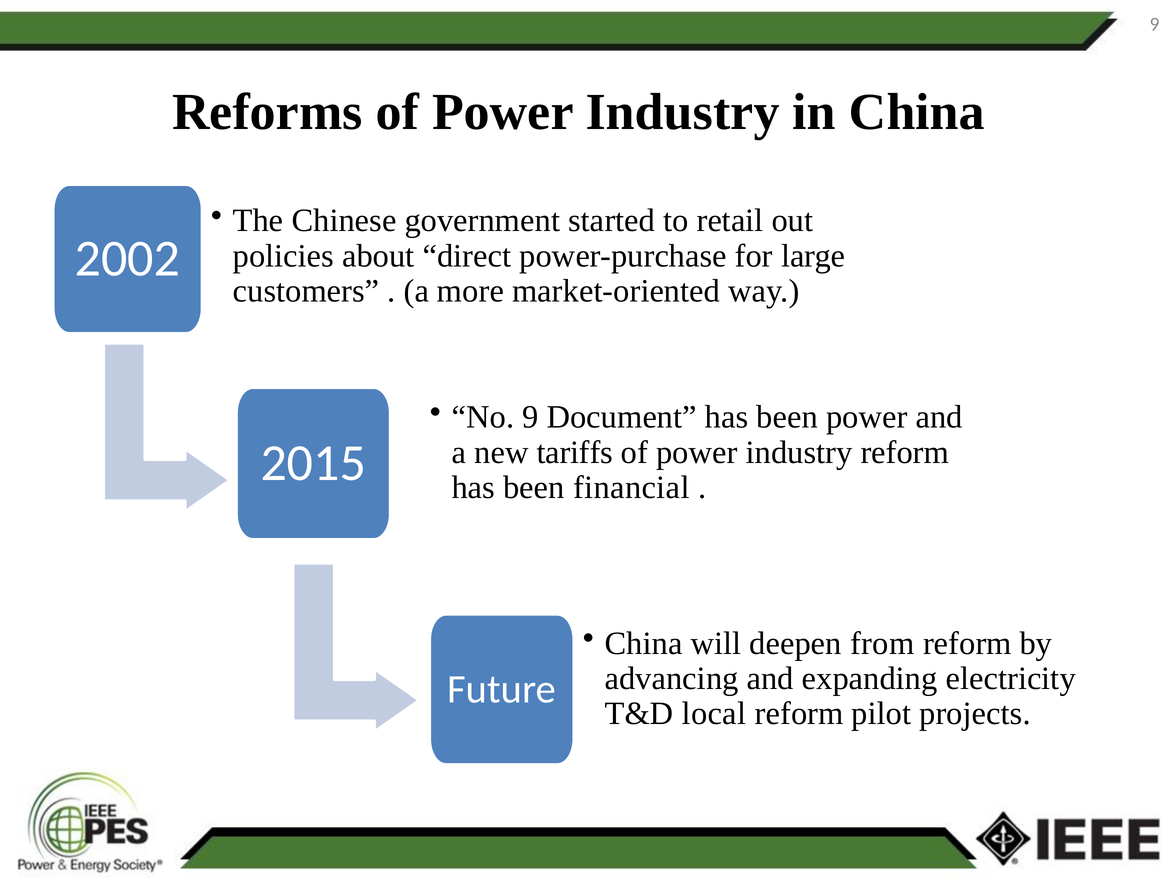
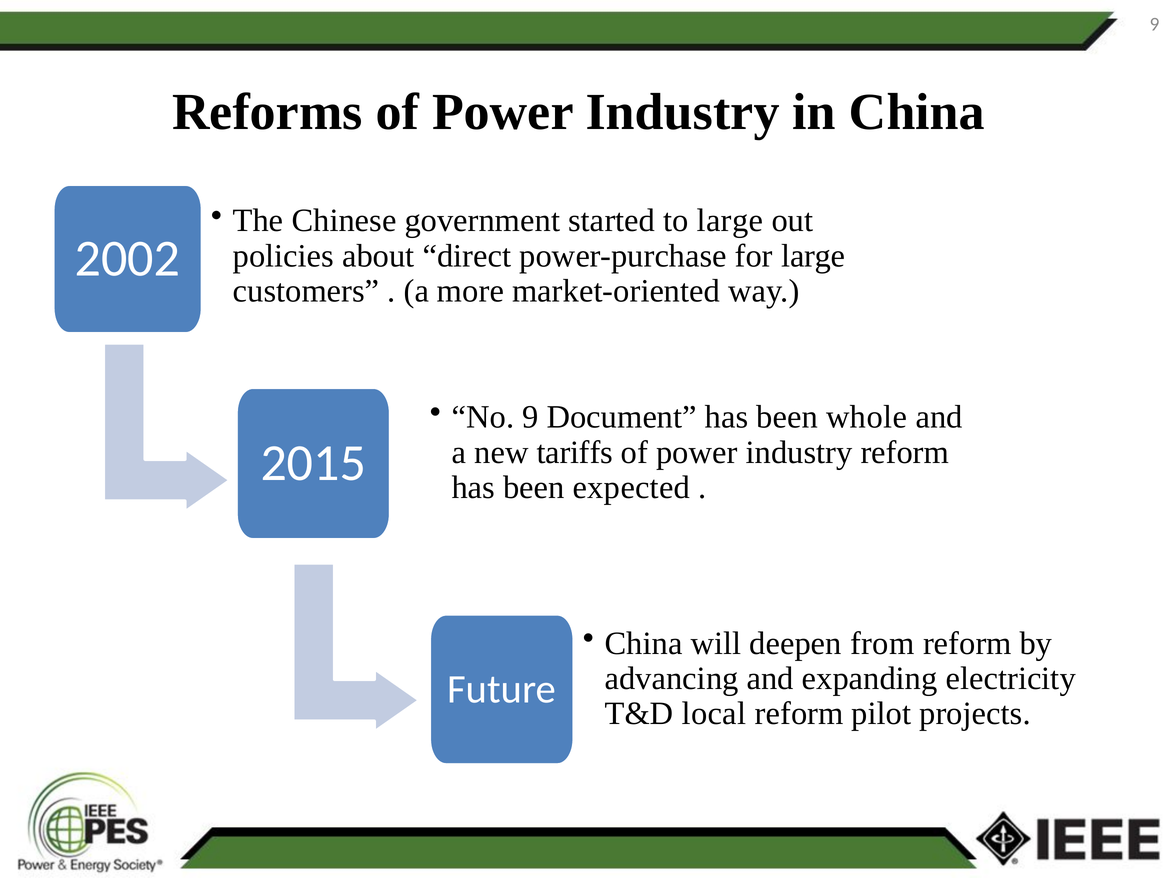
to retail: retail -> large (730, 221)
been power: power -> whole (867, 417)
financial: financial -> expected (631, 488)
